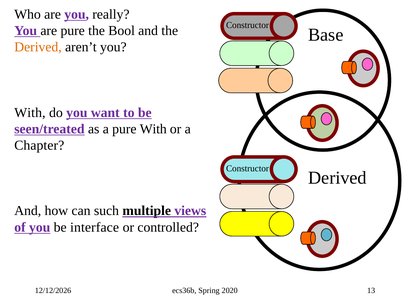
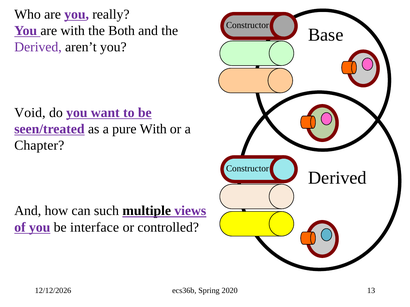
are pure: pure -> with (73, 31)
Bool: Bool -> Both (122, 31)
Derived colour: orange -> purple (38, 47)
With: With -> Void (30, 113)
